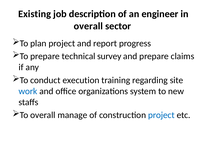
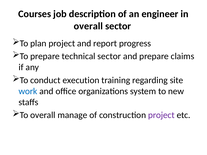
Existing: Existing -> Courses (35, 14)
technical survey: survey -> sector (109, 56)
project colour: blue -> purple (161, 115)
